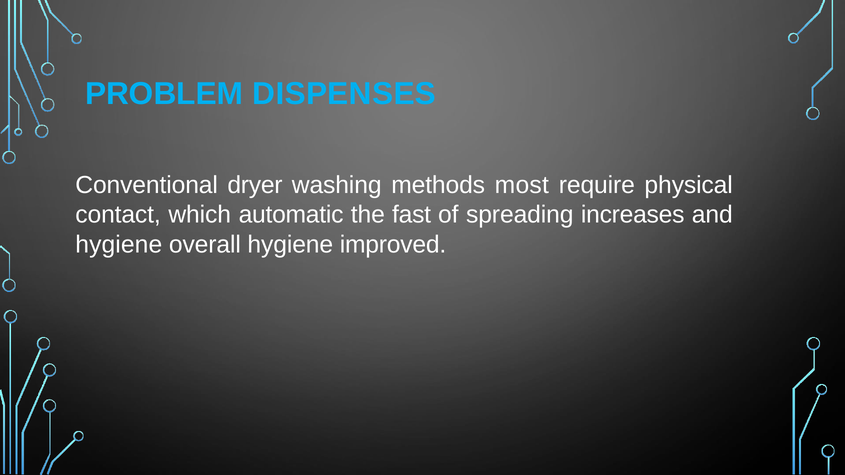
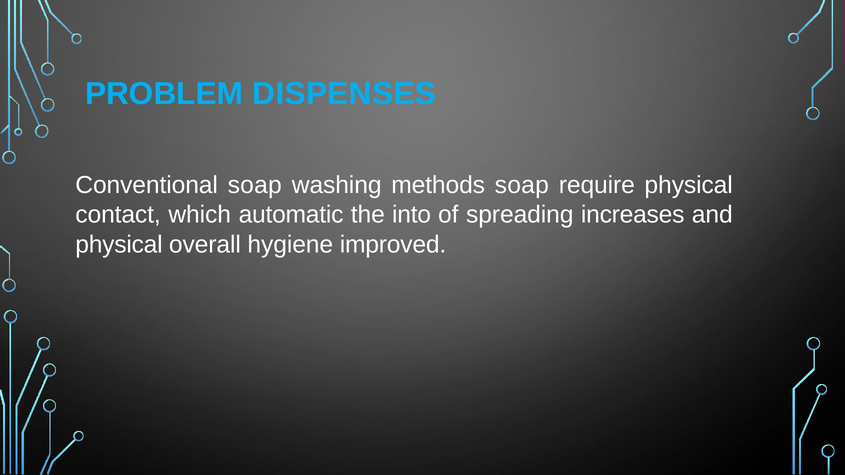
Conventional dryer: dryer -> soap (255, 185)
methods most: most -> soap (522, 185)
fast: fast -> into (412, 215)
hygiene: hygiene -> physical (119, 245)
